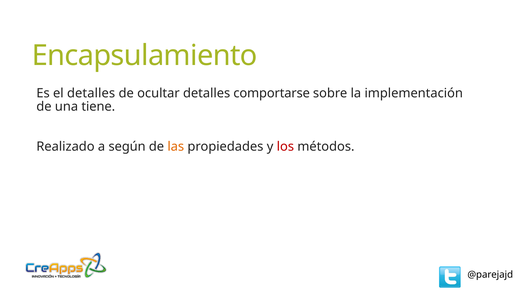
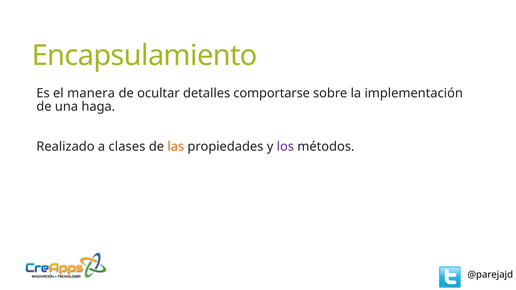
el detalles: detalles -> manera (91, 93)
tiene: tiene -> haga (98, 107)
según: según -> clases (127, 147)
los colour: red -> purple (285, 147)
